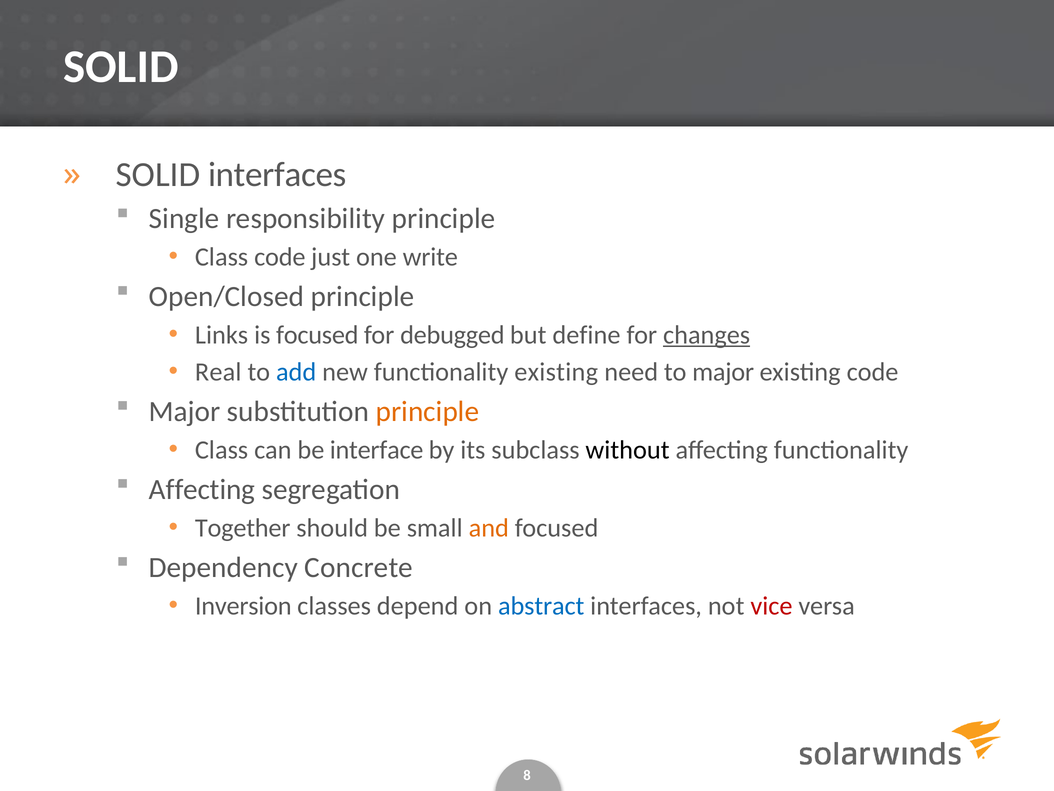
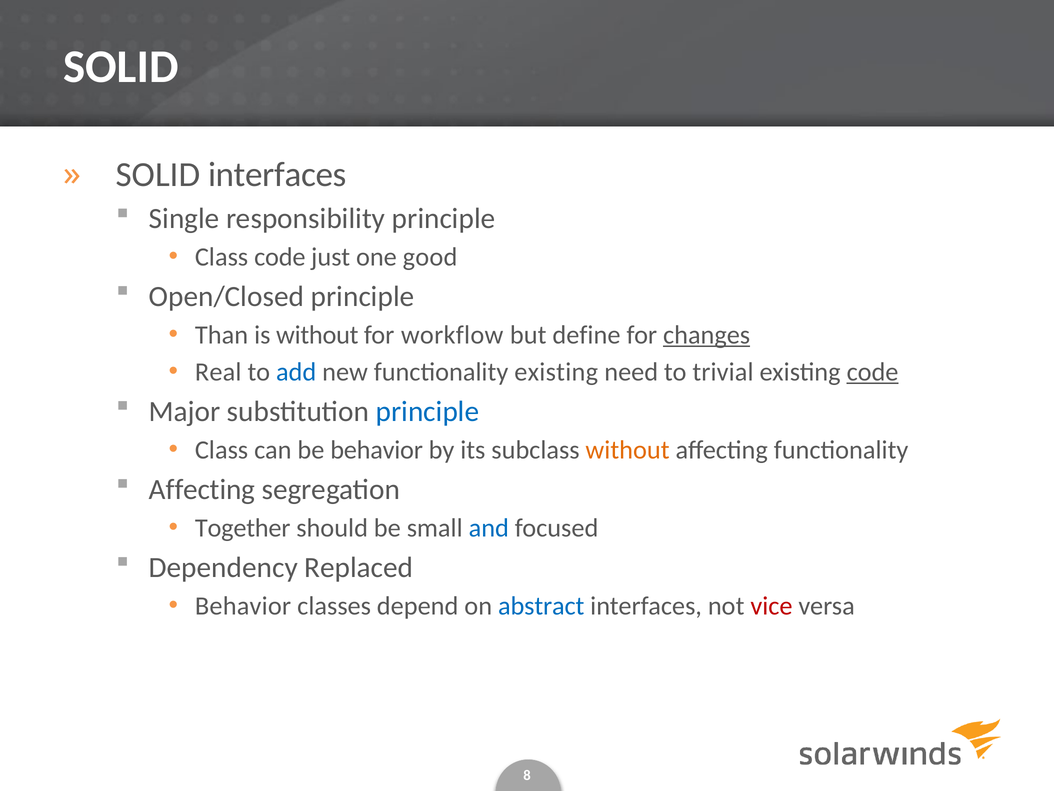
write: write -> good (430, 257)
Links: Links -> Than (222, 335)
is focused: focused -> without (317, 335)
debugged: debugged -> workflow (452, 335)
to major: major -> trivial (723, 372)
code underline: none -> present (873, 372)
principle colour: orange -> blue (427, 411)
be interface: interface -> behavior (377, 450)
without colour: black -> orange (628, 450)
and colour: orange -> blue (489, 528)
Concrete: Concrete -> Replaced (359, 567)
Inversion: Inversion -> Behavior (243, 605)
